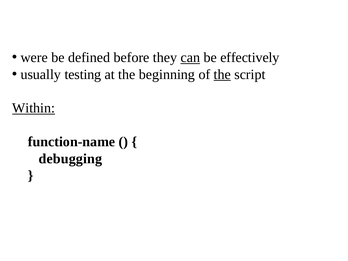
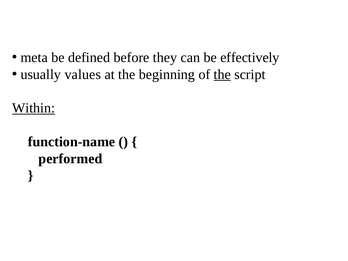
were: were -> meta (34, 57)
can underline: present -> none (190, 57)
testing: testing -> values (83, 74)
debugging: debugging -> performed (70, 158)
